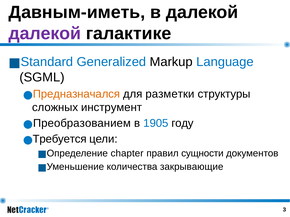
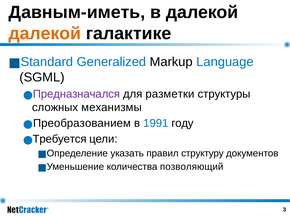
далекой colour: purple -> orange (45, 34)
Предназначался colour: orange -> purple (76, 94)
инструмент: инструмент -> механизмы (112, 108)
1905: 1905 -> 1991 (156, 123)
chapter: chapter -> указать (127, 154)
сущности: сущности -> структуру (202, 154)
закрывающие: закрывающие -> позволяющий (192, 167)
